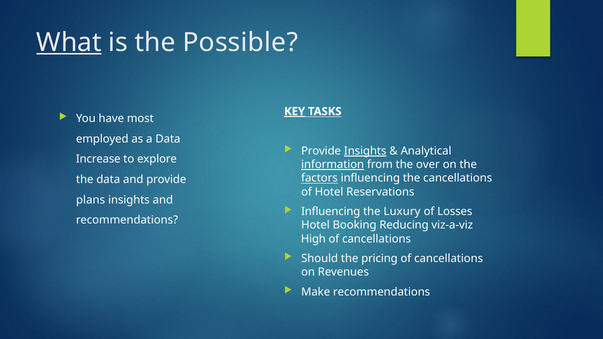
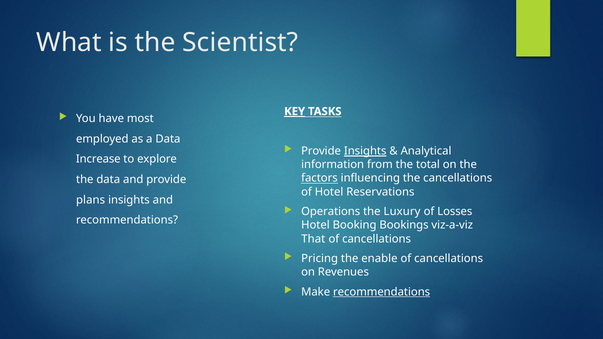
What underline: present -> none (69, 42)
Possible: Possible -> Scientist (240, 42)
information underline: present -> none (333, 165)
over: over -> total (428, 165)
Influencing: Influencing -> Operations (331, 212)
Reducing: Reducing -> Bookings (404, 225)
High: High -> That (313, 239)
Should: Should -> Pricing (320, 259)
pricing: pricing -> enable (379, 259)
recommendations underline: none -> present (382, 292)
